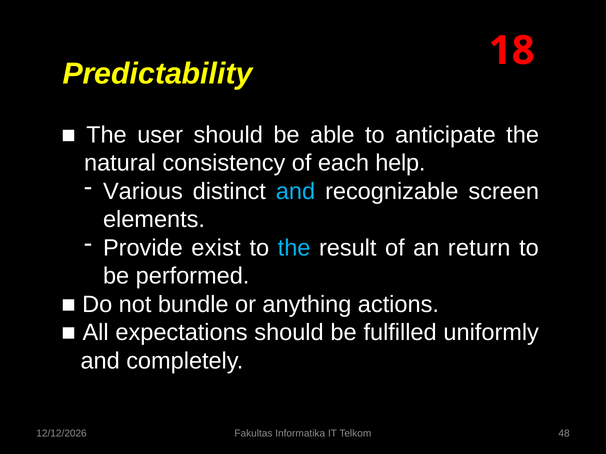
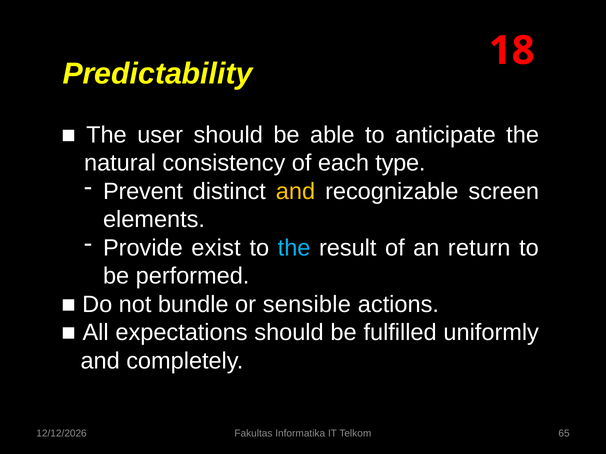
help: help -> type (400, 163)
Various: Various -> Prevent (143, 191)
and colour: light blue -> yellow (295, 191)
anything: anything -> sensible (307, 305)
48: 48 -> 65 (564, 434)
